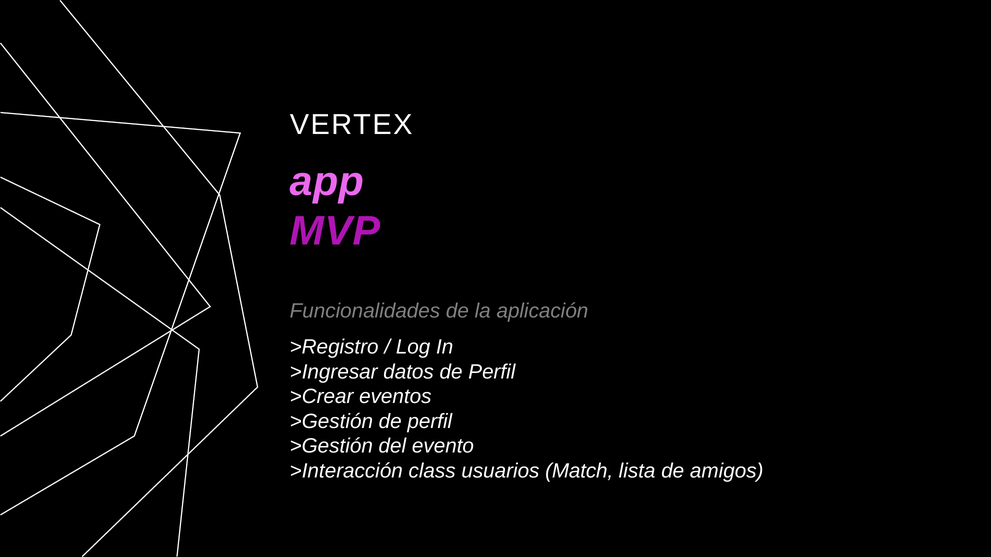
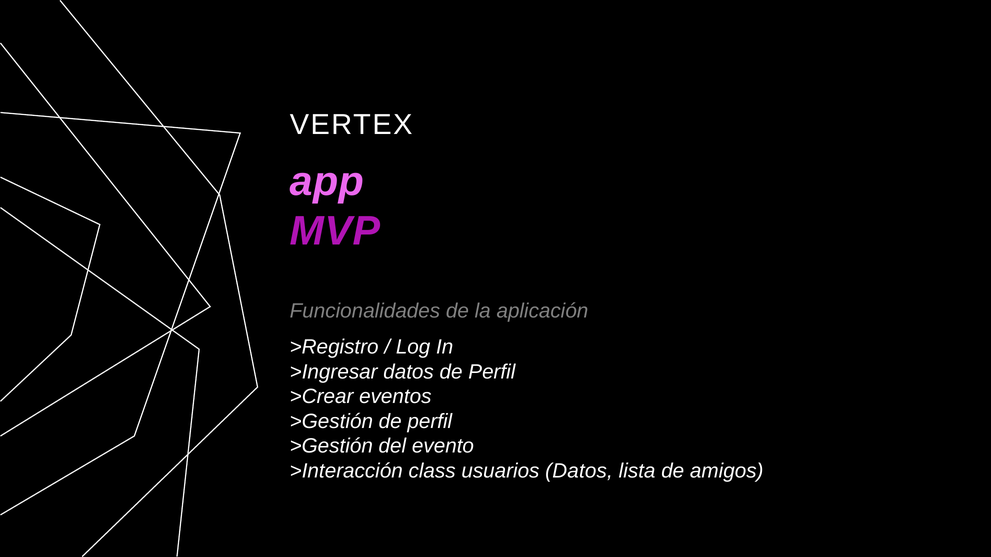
usuarios Match: Match -> Datos (579, 471)
